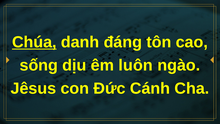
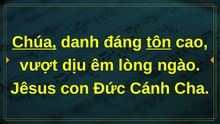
tôn underline: none -> present (159, 42)
sống: sống -> vượt (39, 65)
luôn: luôn -> lòng (136, 65)
